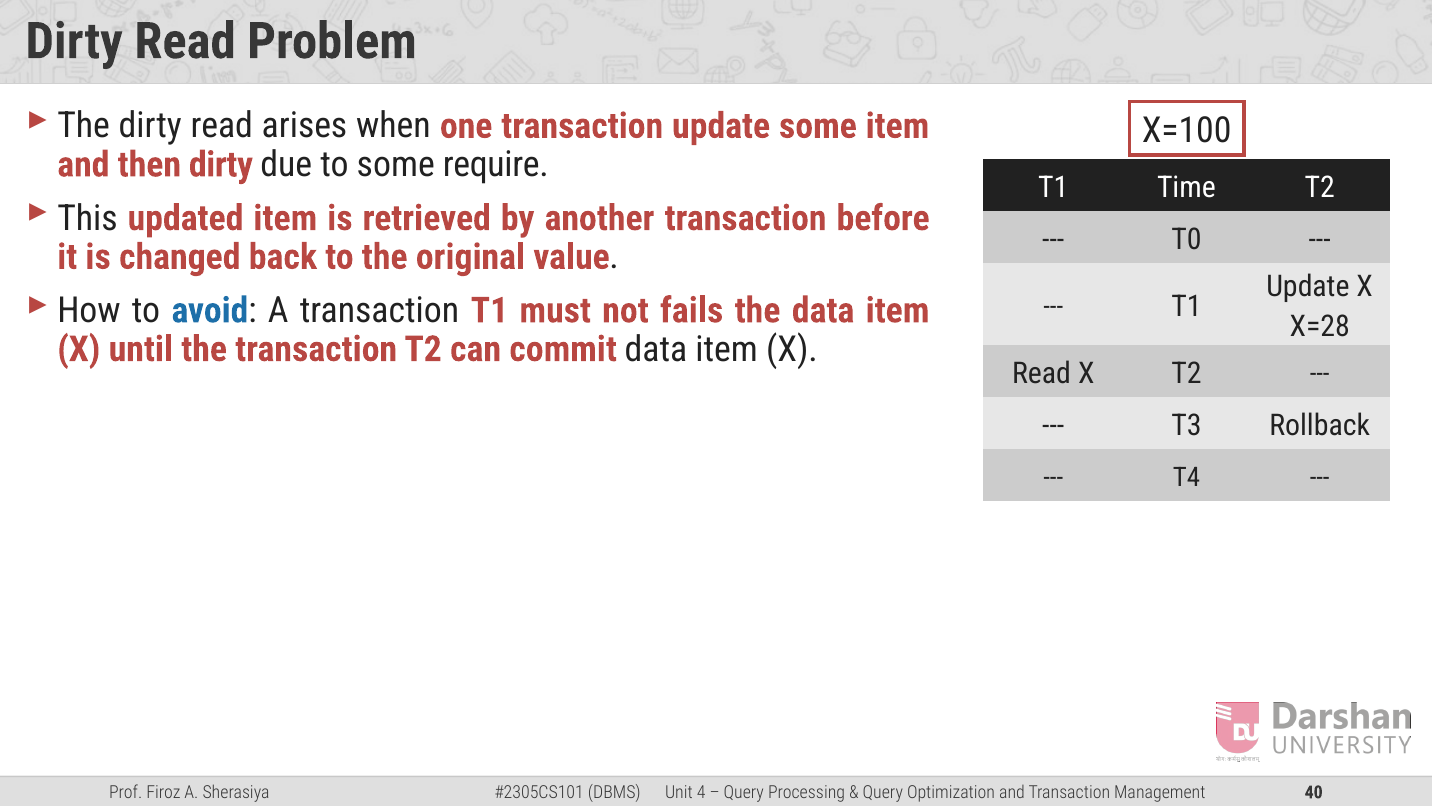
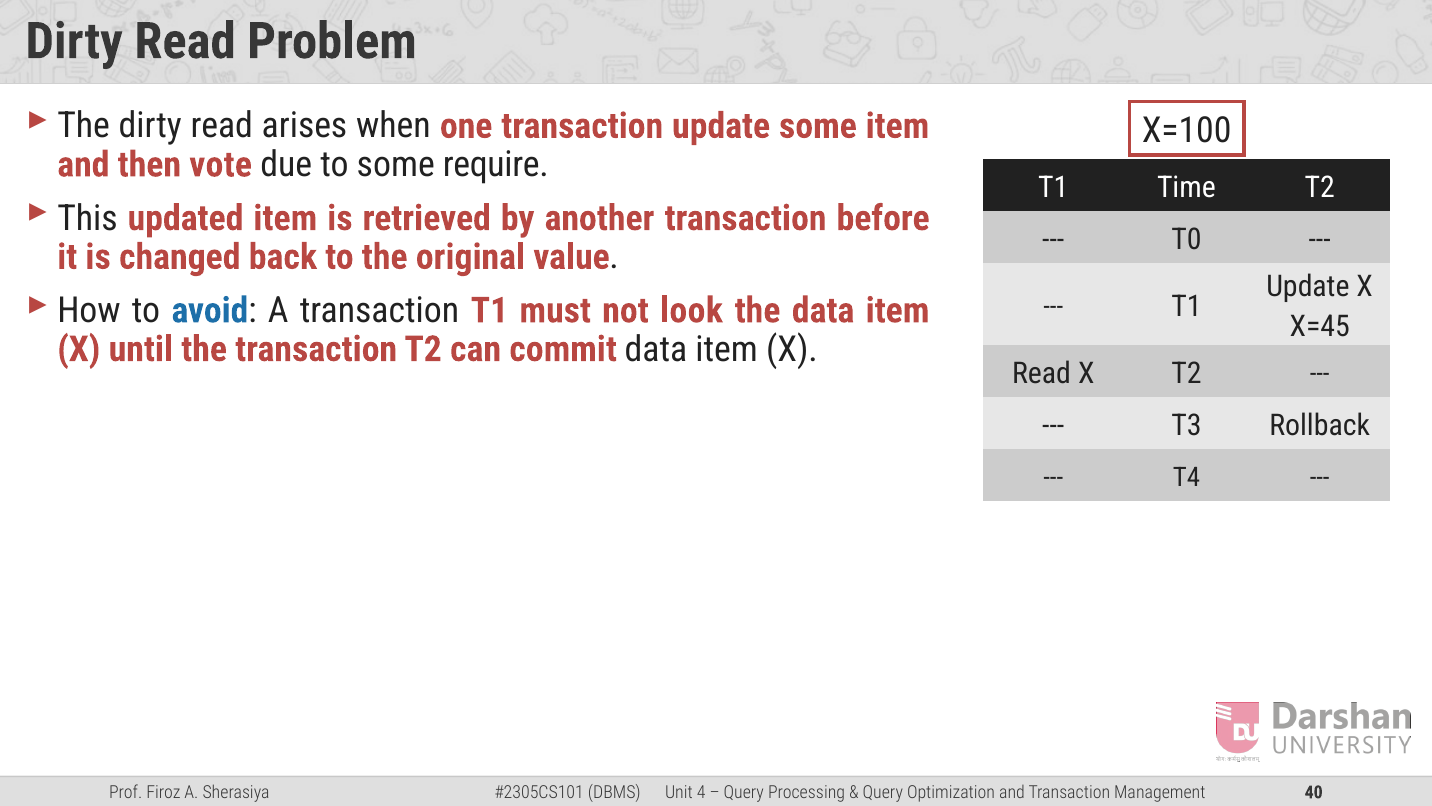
then dirty: dirty -> vote (221, 165)
fails: fails -> look (691, 310)
X=28: X=28 -> X=45 (1320, 327)
